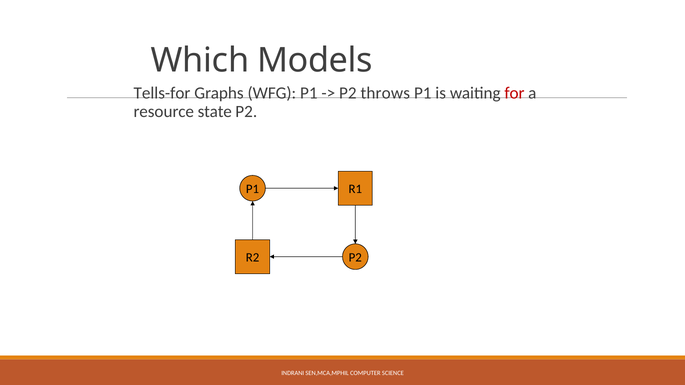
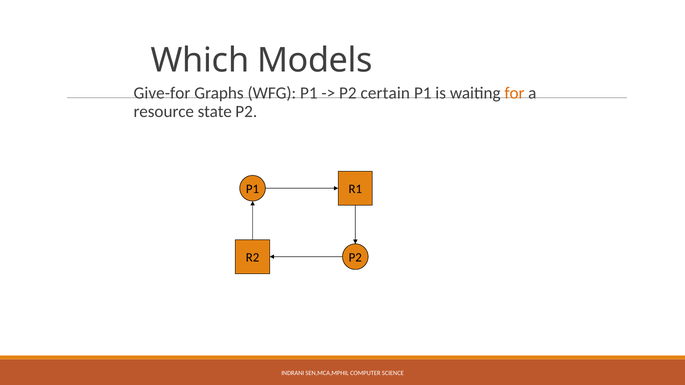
Tells-for: Tells-for -> Give-for (162, 93)
throws: throws -> certain (385, 93)
for colour: red -> orange (514, 93)
